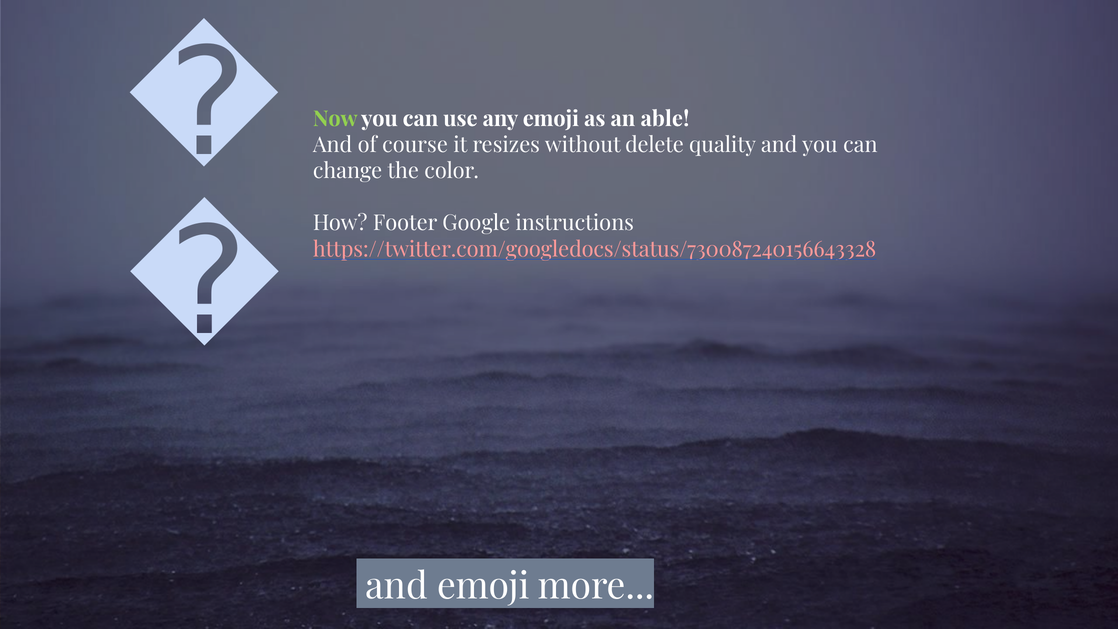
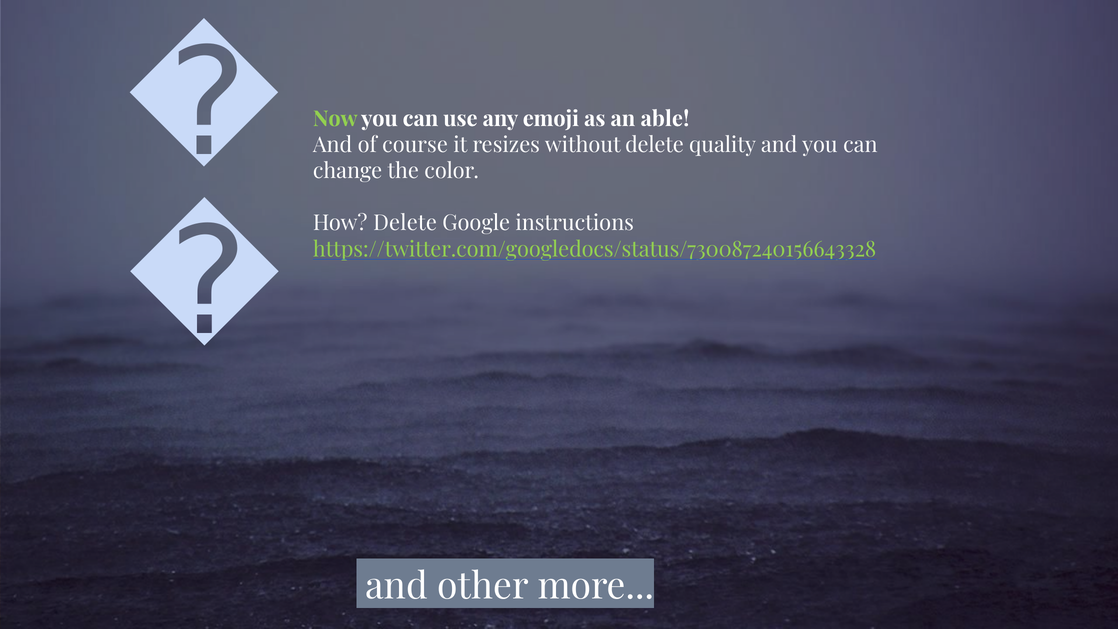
How Footer: Footer -> Delete (405, 223)
https://twitter.com/googledocs/status/730087240156643328 colour: pink -> light green (595, 249)
and emoji: emoji -> other (483, 586)
